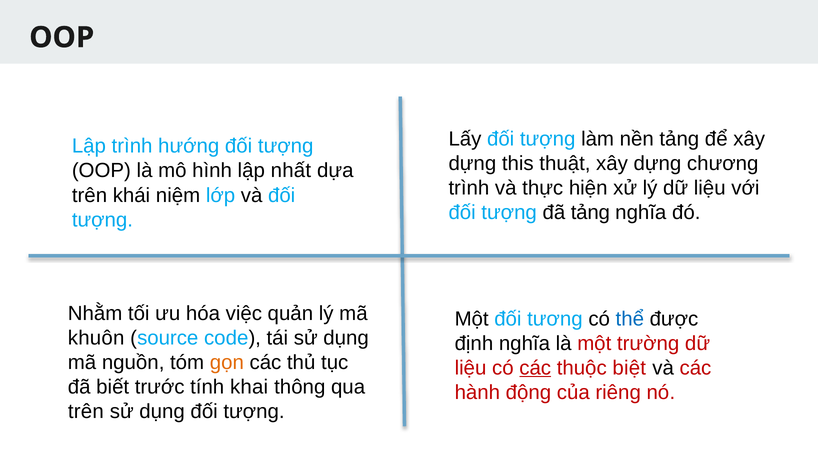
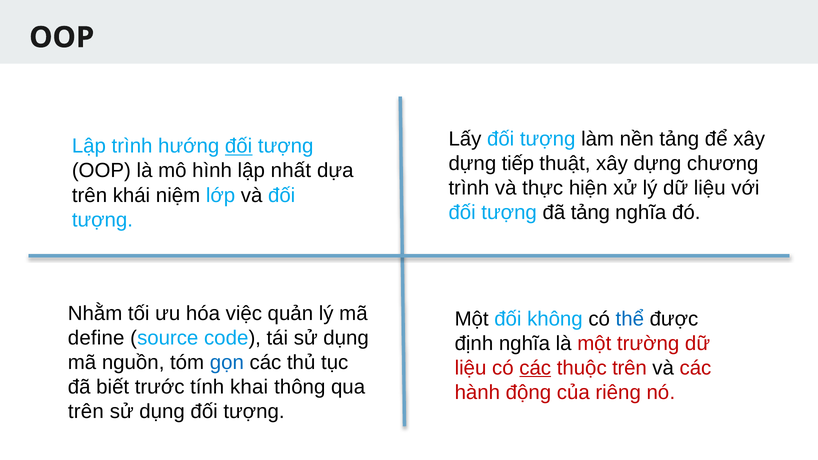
đối underline: none -> present (239, 146)
this: this -> tiếp (518, 163)
tương: tương -> không (555, 319)
khuôn: khuôn -> define (96, 338)
gọn colour: orange -> blue (227, 363)
thuộc biệt: biệt -> trên (629, 368)
